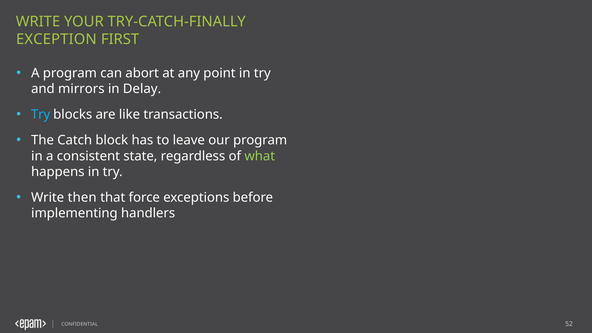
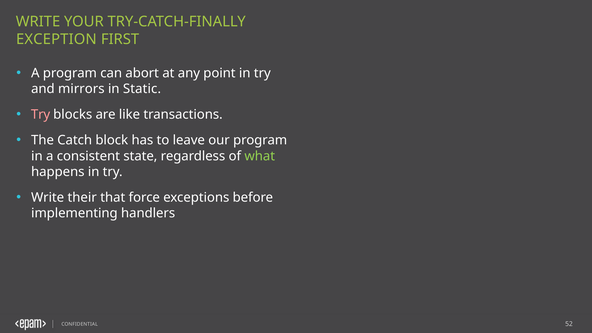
Delay: Delay -> Static (142, 89)
Try colour: light blue -> pink (41, 115)
then: then -> their (82, 197)
